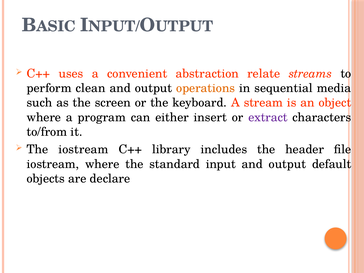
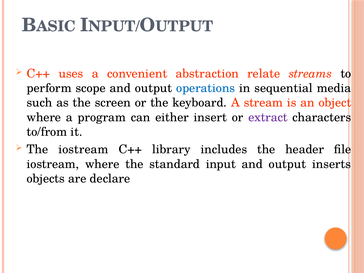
clean: clean -> scope (91, 88)
operations colour: orange -> blue (206, 88)
default: default -> inserts (332, 164)
